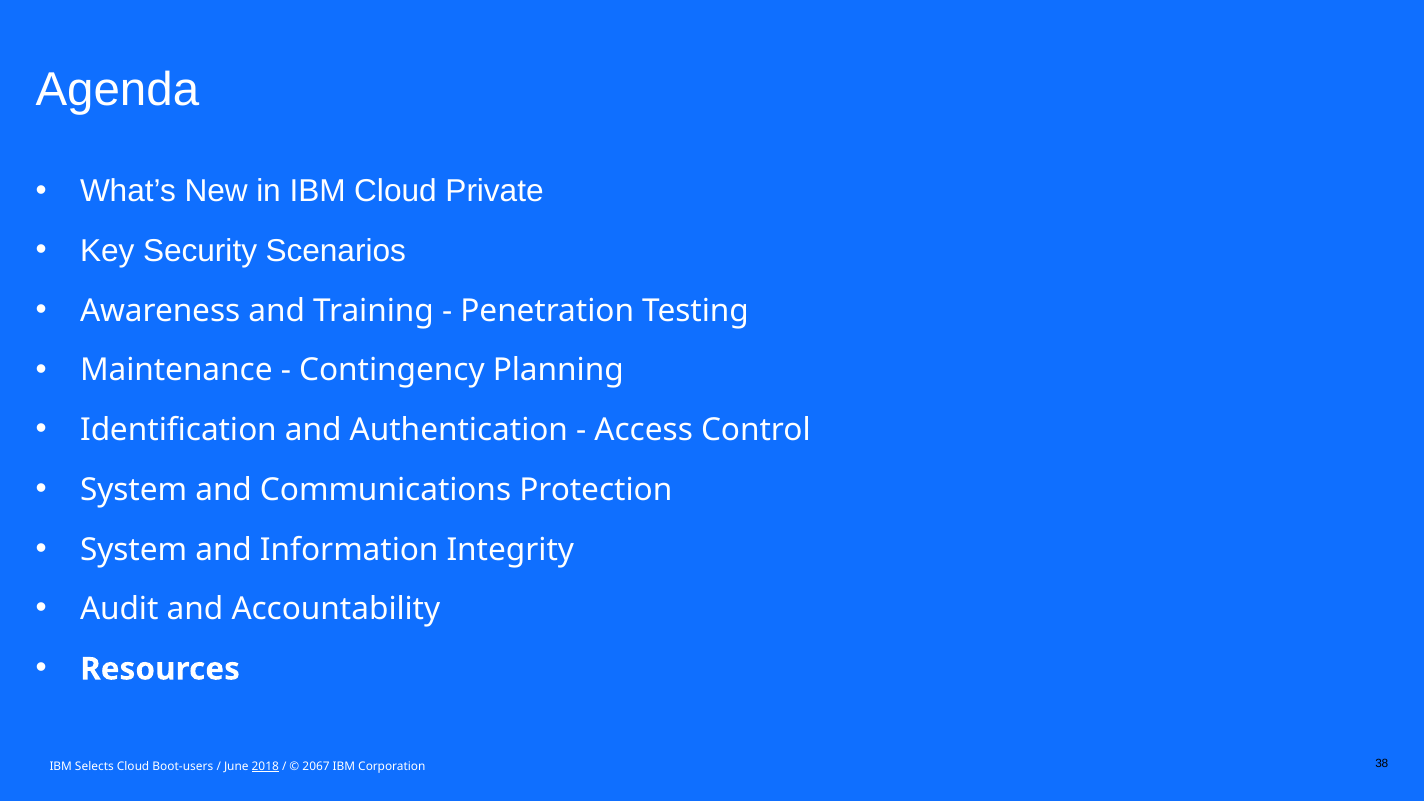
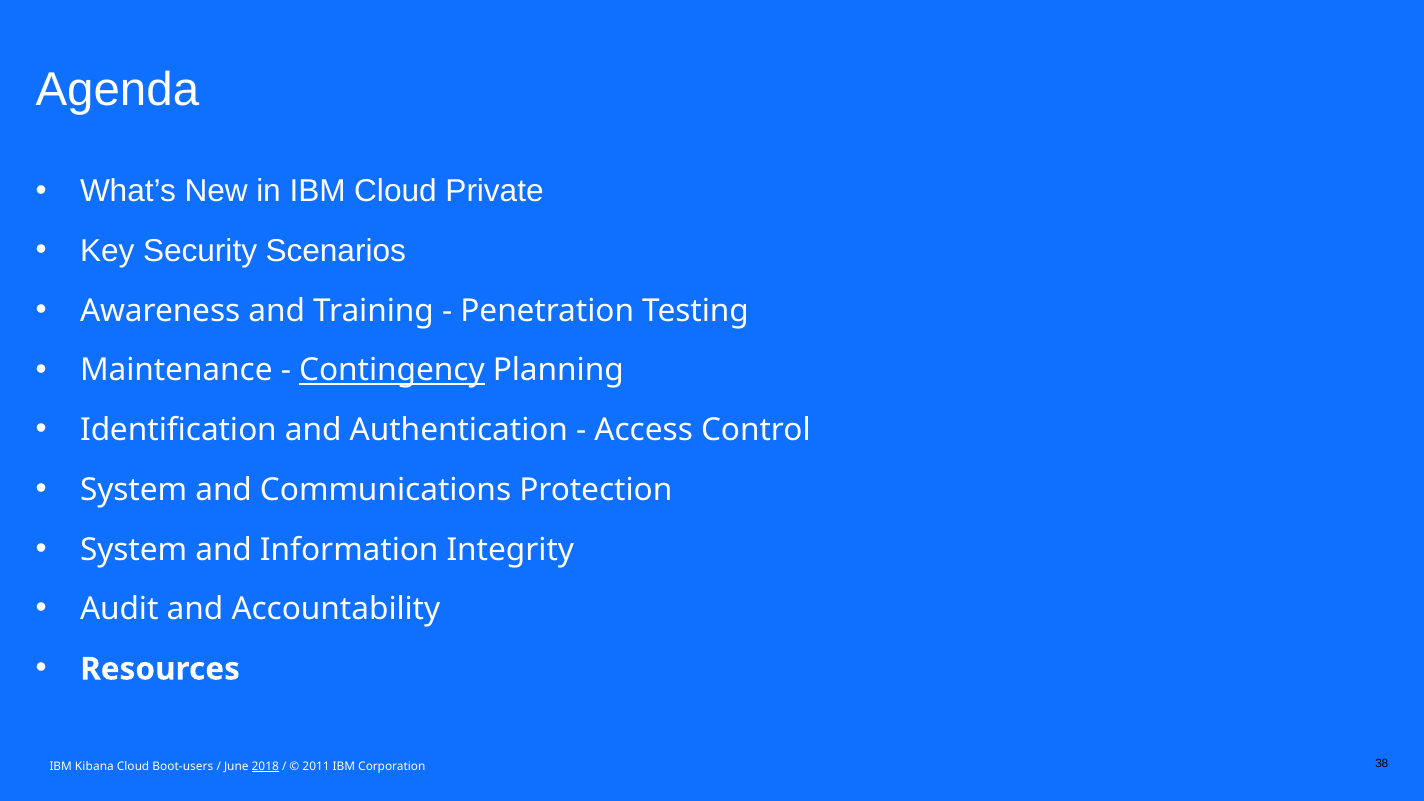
Contingency underline: none -> present (392, 371)
Selects: Selects -> Kibana (94, 767)
2067: 2067 -> 2011 (316, 767)
